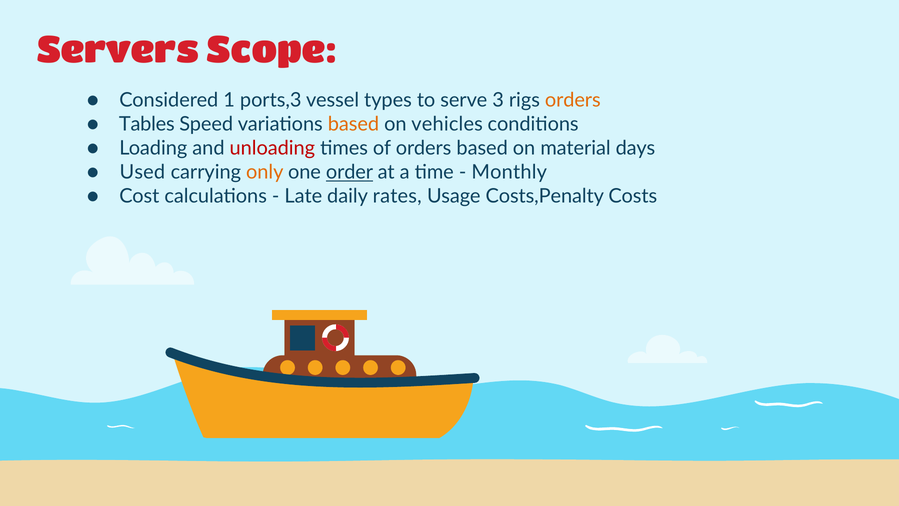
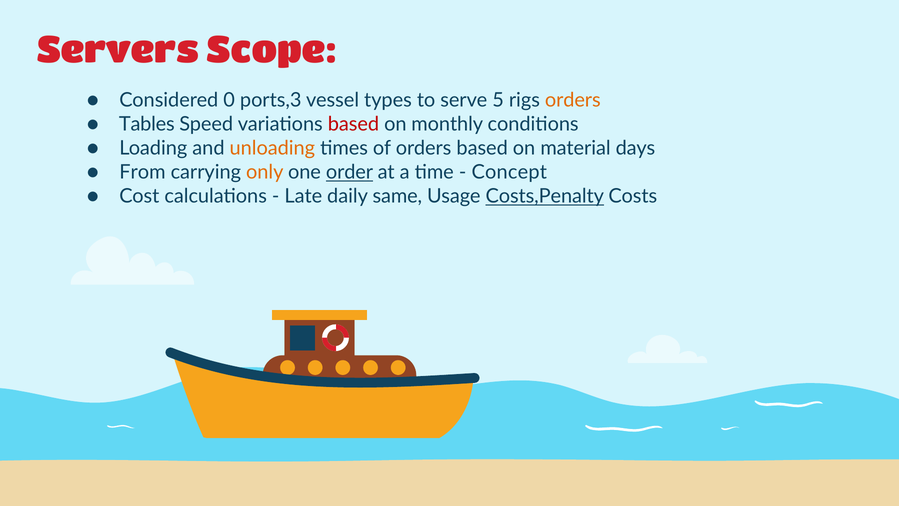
1: 1 -> 0 (229, 100)
3: 3 -> 5 (498, 100)
based colour: orange -> red (353, 124)
vehicles: vehicles -> monthly (447, 124)
unloading colour: red -> orange (272, 148)
Used: Used -> From (142, 172)
Monthly: Monthly -> Concept (509, 172)
rates: rates -> same (397, 196)
Costs,Penalty underline: none -> present (545, 196)
